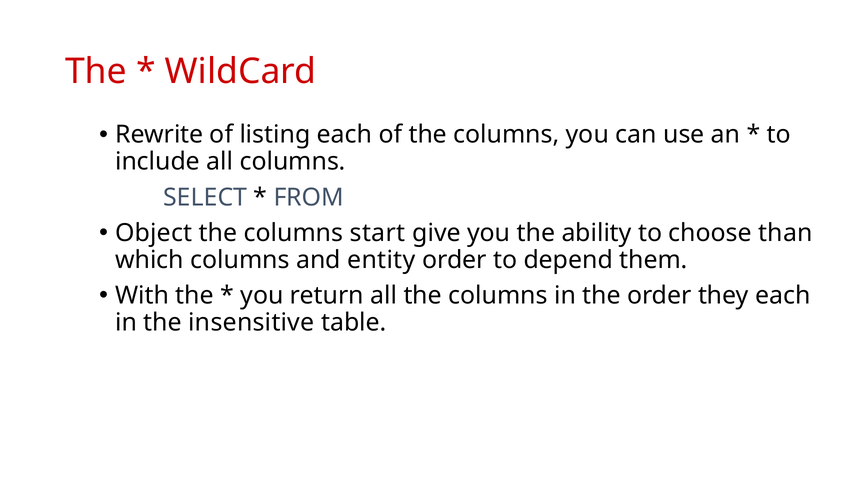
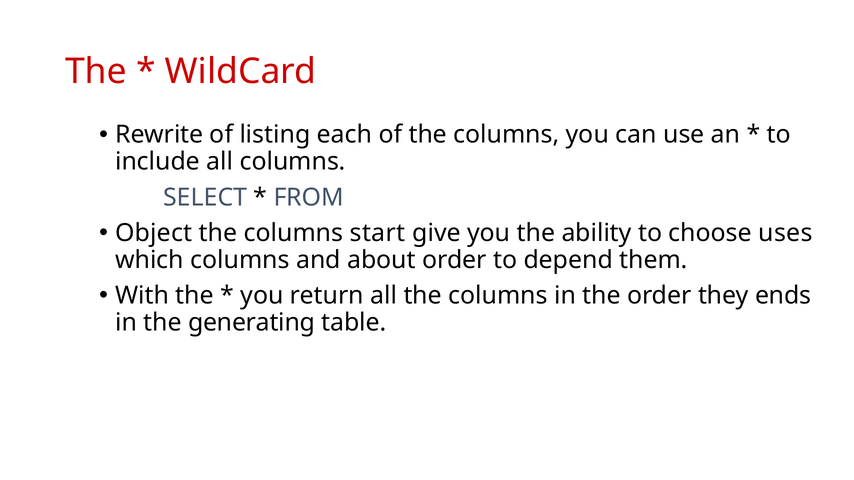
than: than -> uses (786, 233)
entity: entity -> about (381, 260)
they each: each -> ends (783, 296)
insensitive: insensitive -> generating (252, 323)
